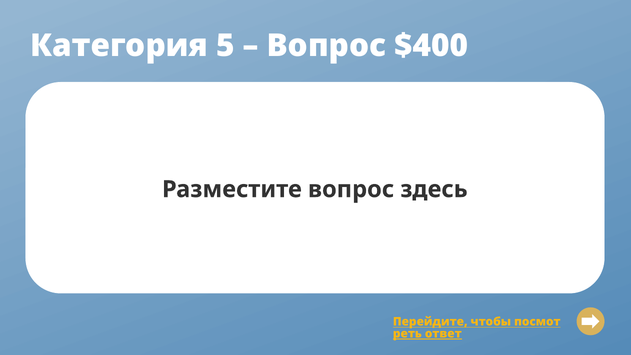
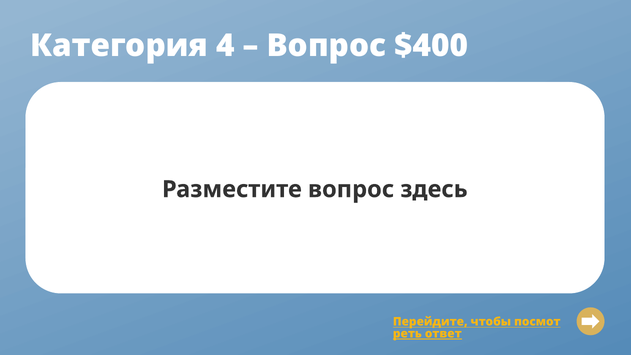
5: 5 -> 4 (225, 46)
